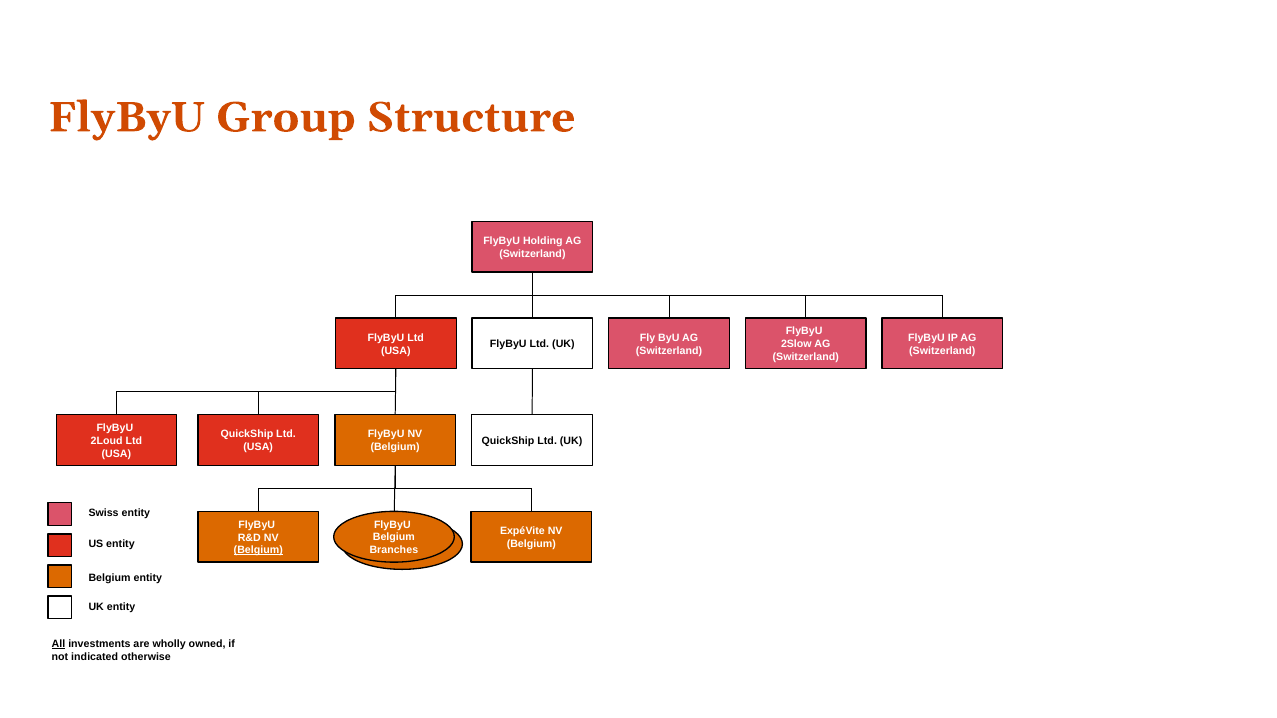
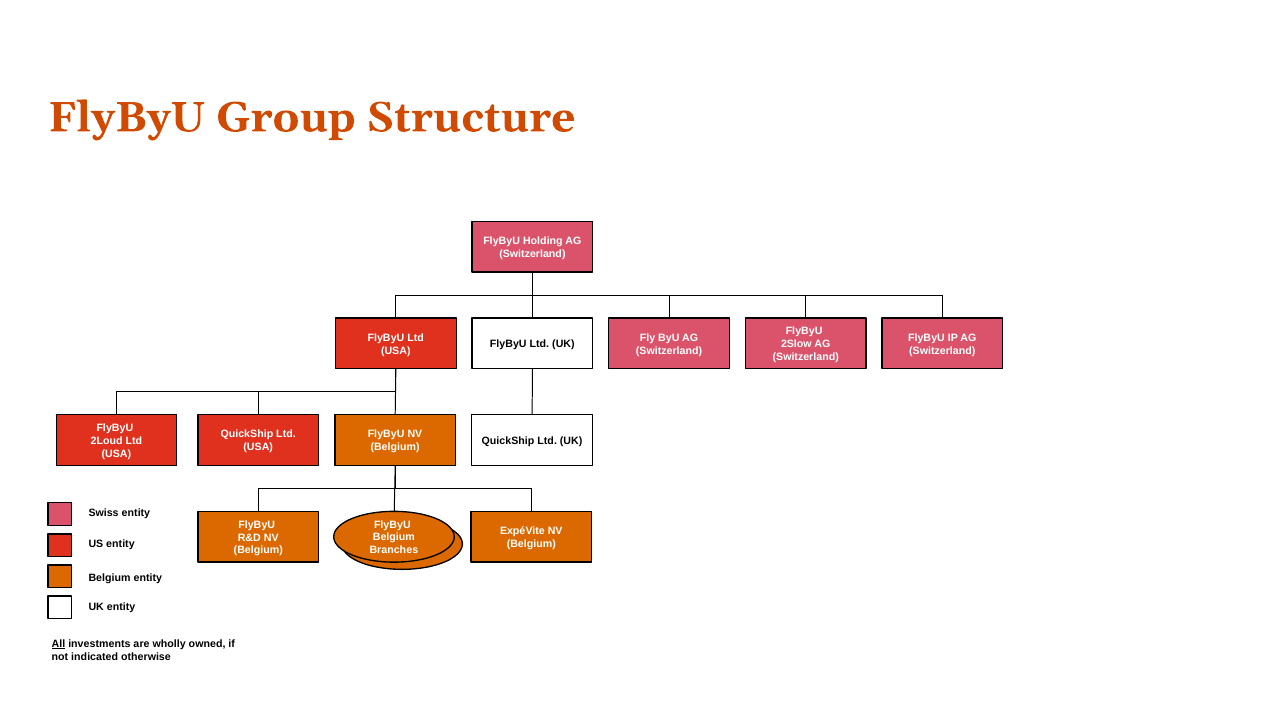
Belgium underline: present -> none (258, 550)
